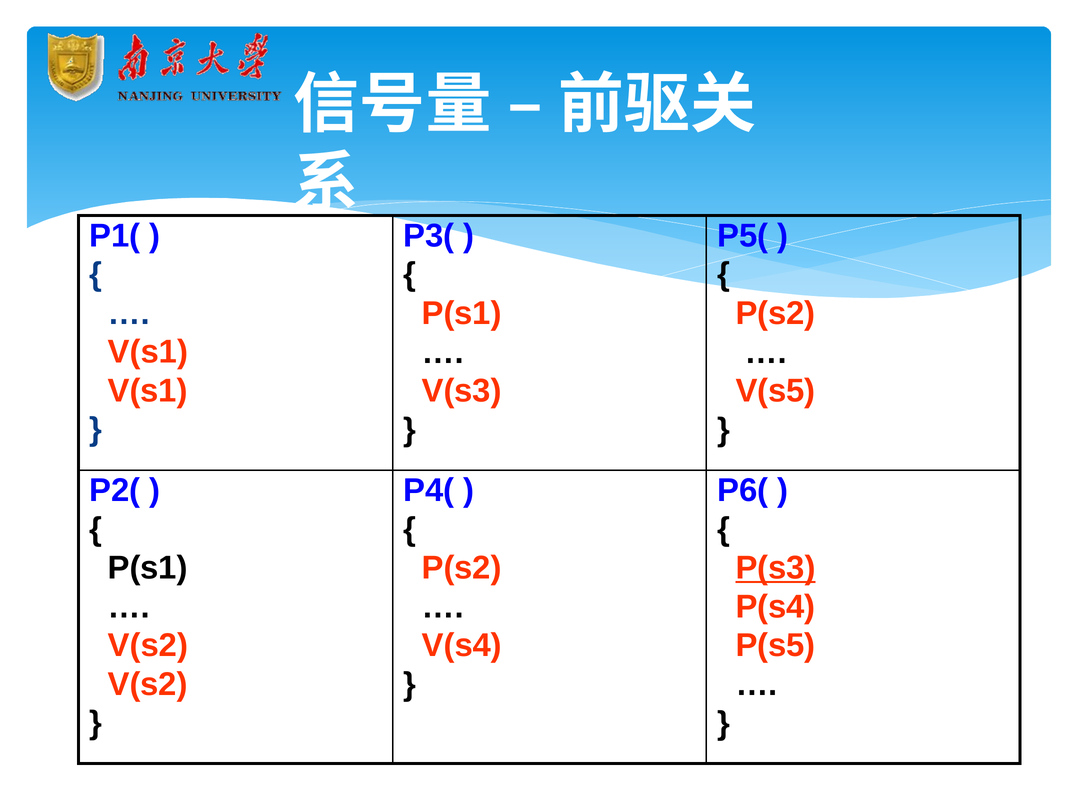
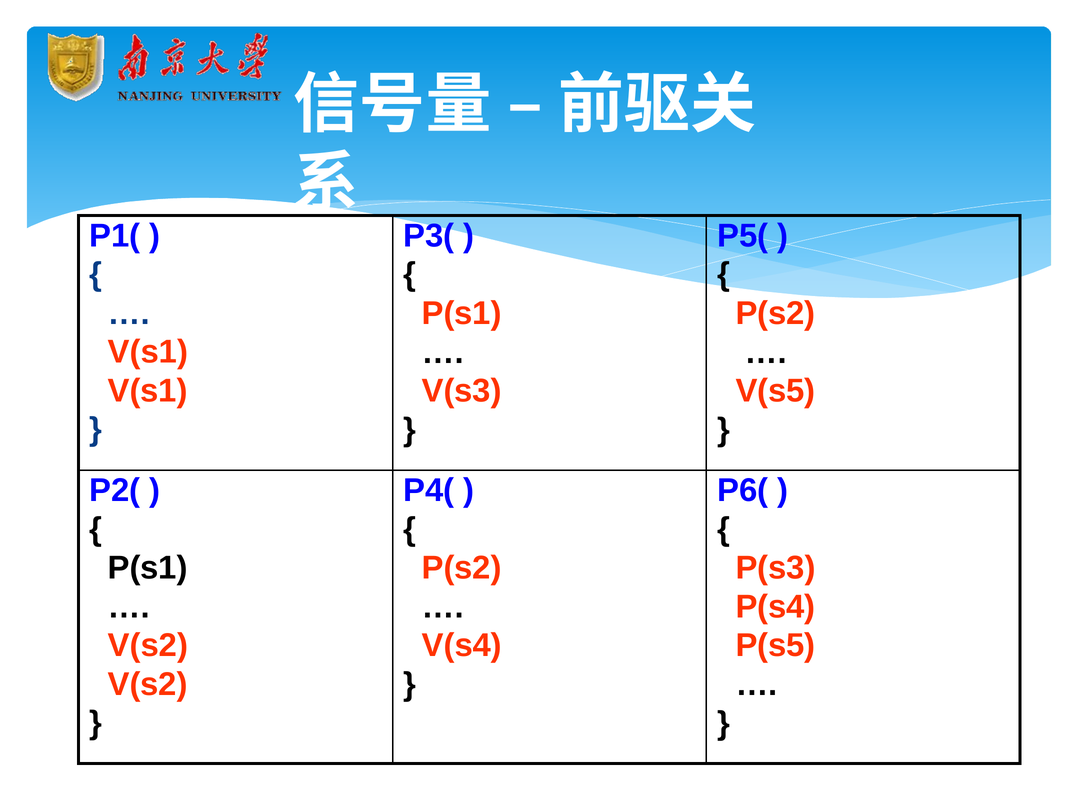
P(s3 underline: present -> none (776, 568)
